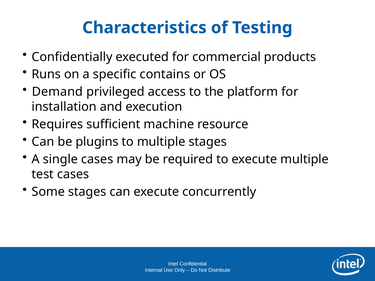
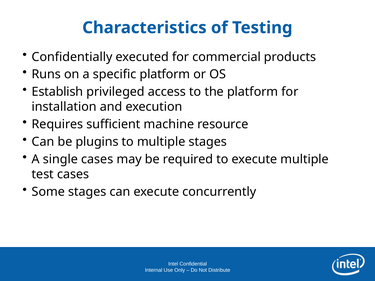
specific contains: contains -> platform (165, 74)
Demand: Demand -> Establish (57, 92)
